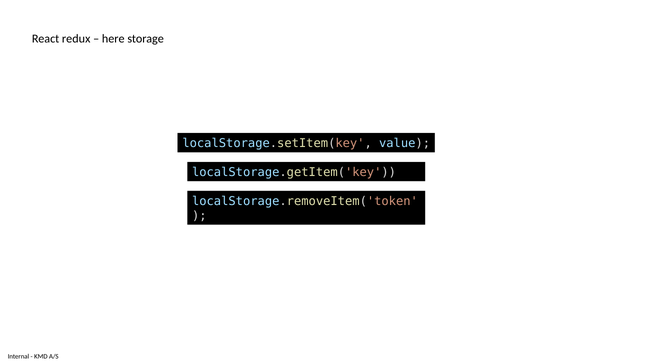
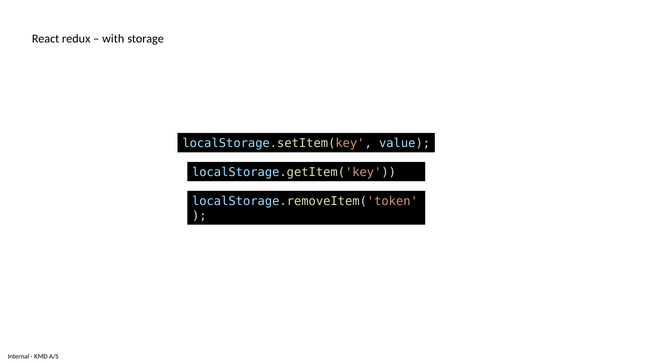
here: here -> with (113, 39)
